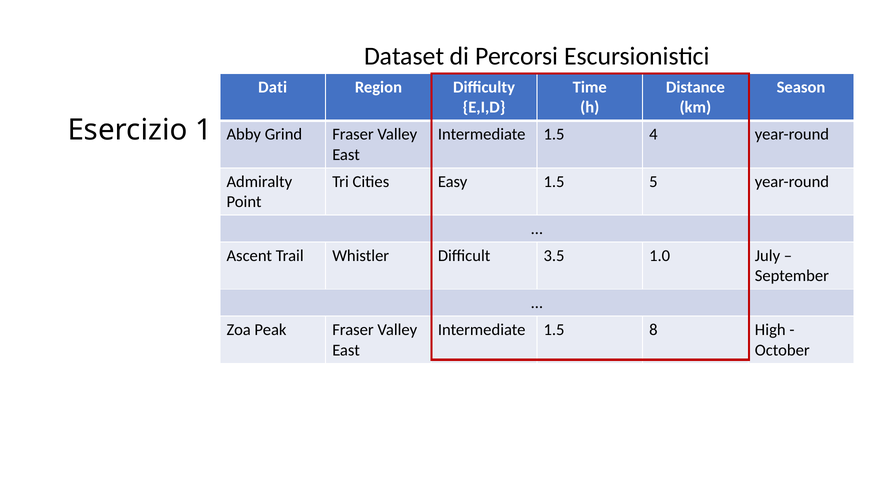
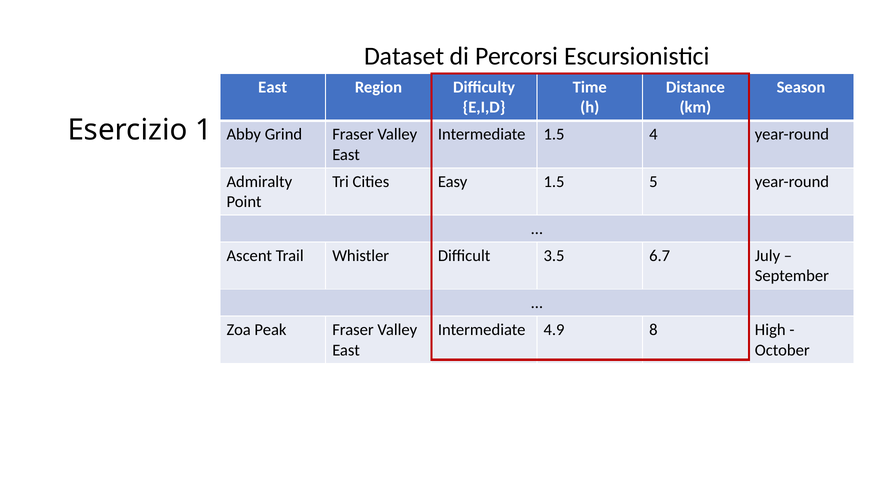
Dati: Dati -> East (273, 87)
1.0: 1.0 -> 6.7 (660, 256)
1.5: 1.5 -> 4.9 (554, 330)
